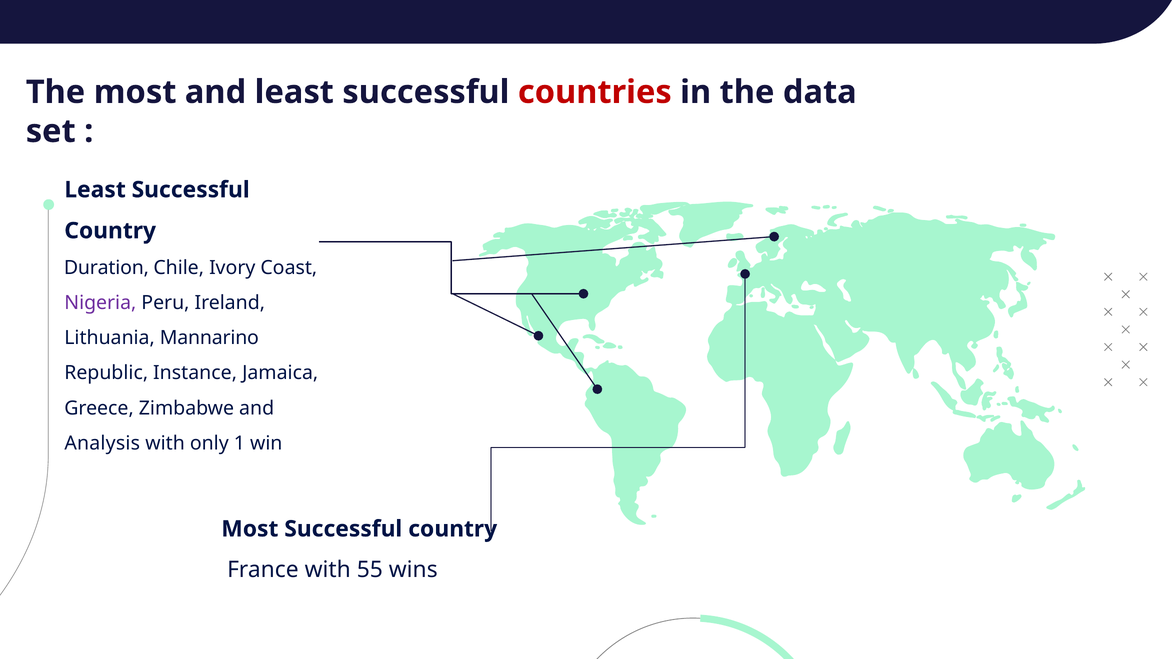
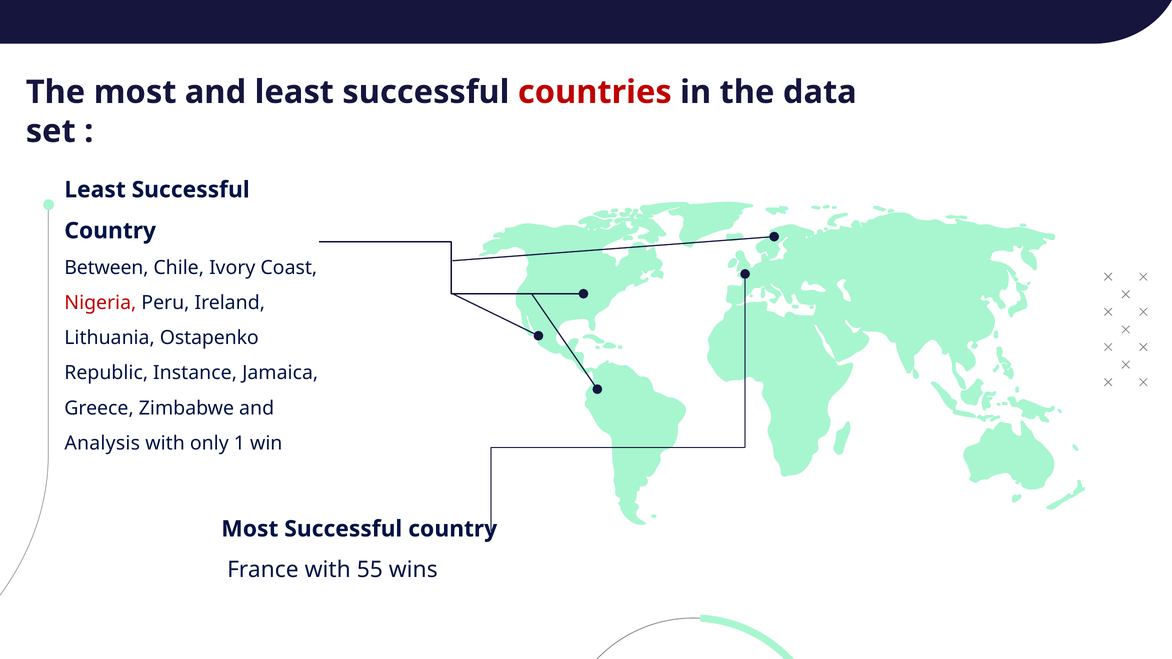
Duration: Duration -> Between (106, 268)
Nigeria colour: purple -> red (100, 303)
Mannarino: Mannarino -> Ostapenko (209, 338)
